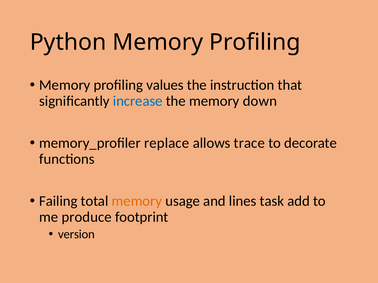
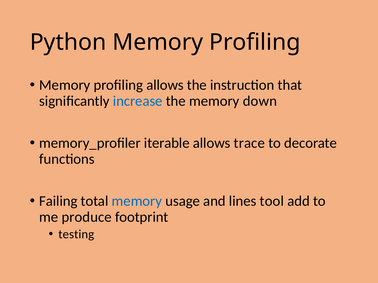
profiling values: values -> allows (165, 85)
replace: replace -> iterable (167, 143)
memory colour: orange -> blue (137, 202)
task: task -> tool (272, 202)
version: version -> testing (76, 235)
